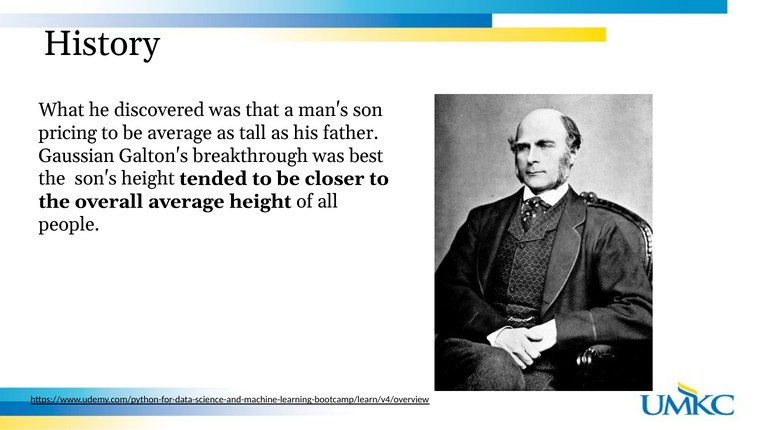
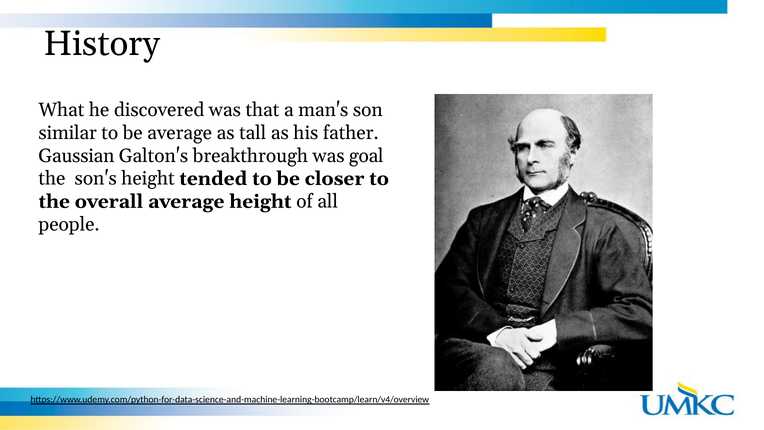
pricing: pricing -> similar (68, 133)
best: best -> goal (366, 156)
